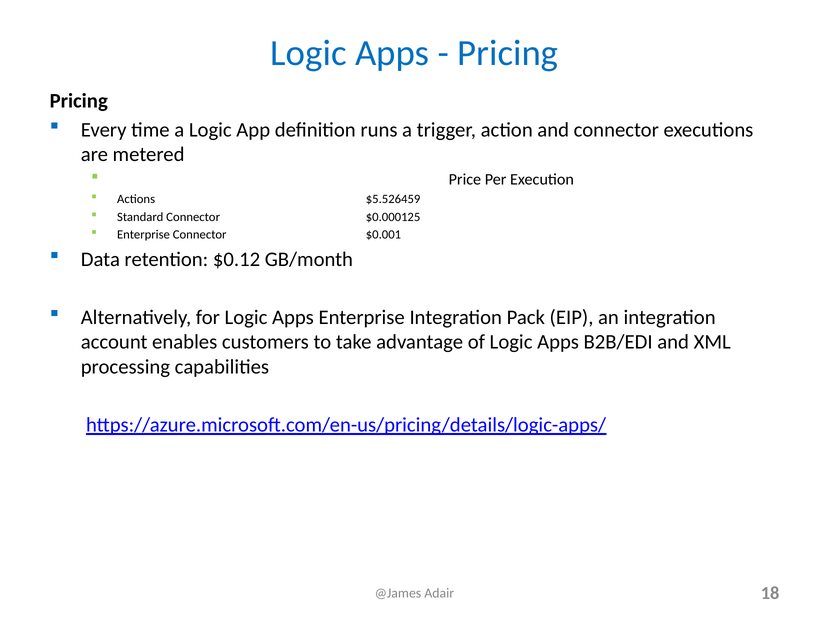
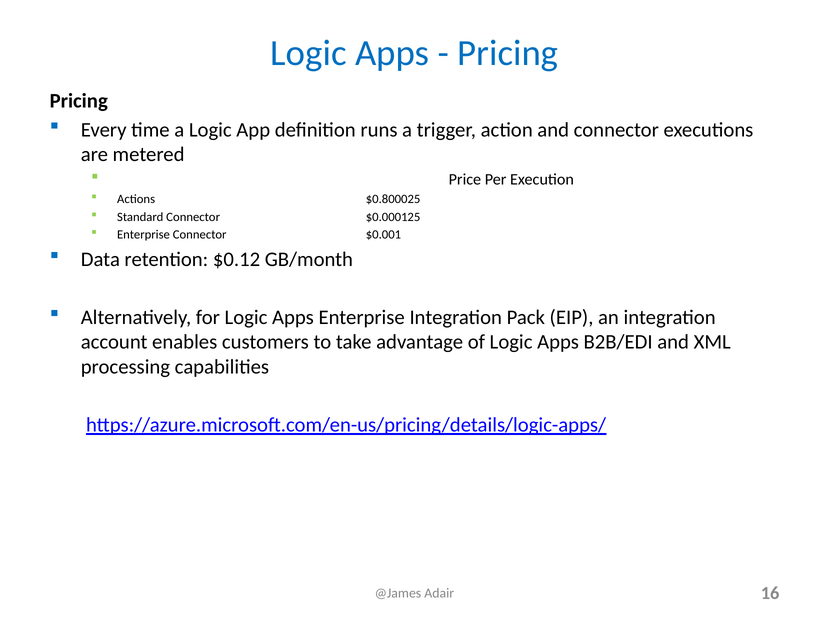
$5.526459: $5.526459 -> $0.800025 (393, 199)
18: 18 -> 16 (770, 594)
